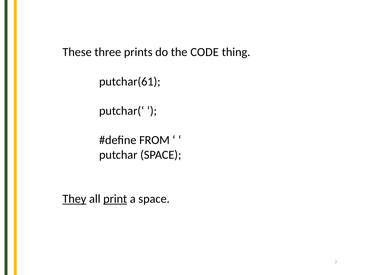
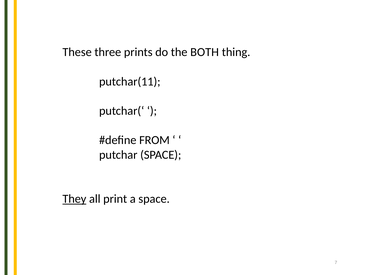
CODE: CODE -> BOTH (205, 52)
putchar(61: putchar(61 -> putchar(11 (130, 81)
print underline: present -> none (115, 198)
